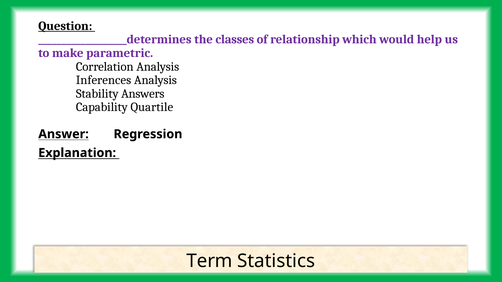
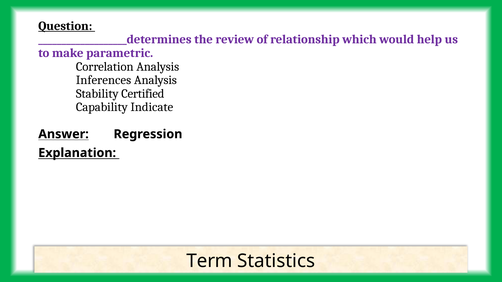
classes: classes -> review (235, 40)
Answers: Answers -> Certified (143, 94)
Quartile: Quartile -> Indicate (152, 107)
